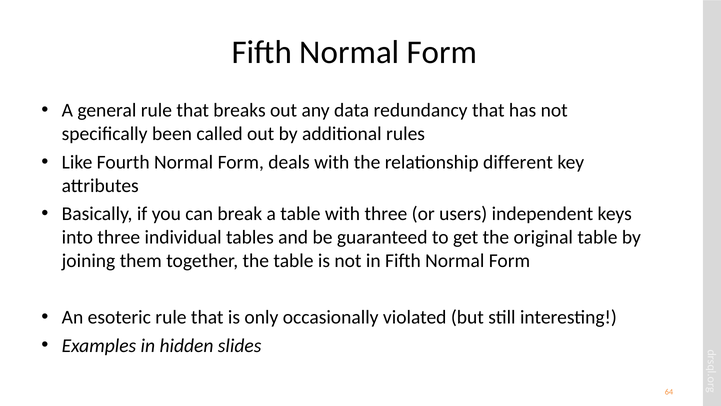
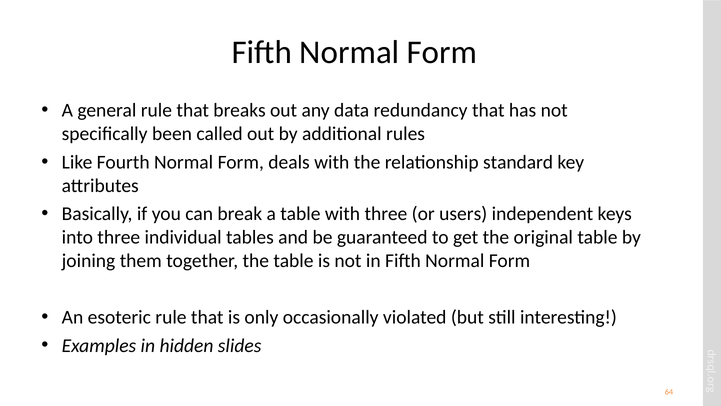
different: different -> standard (518, 162)
